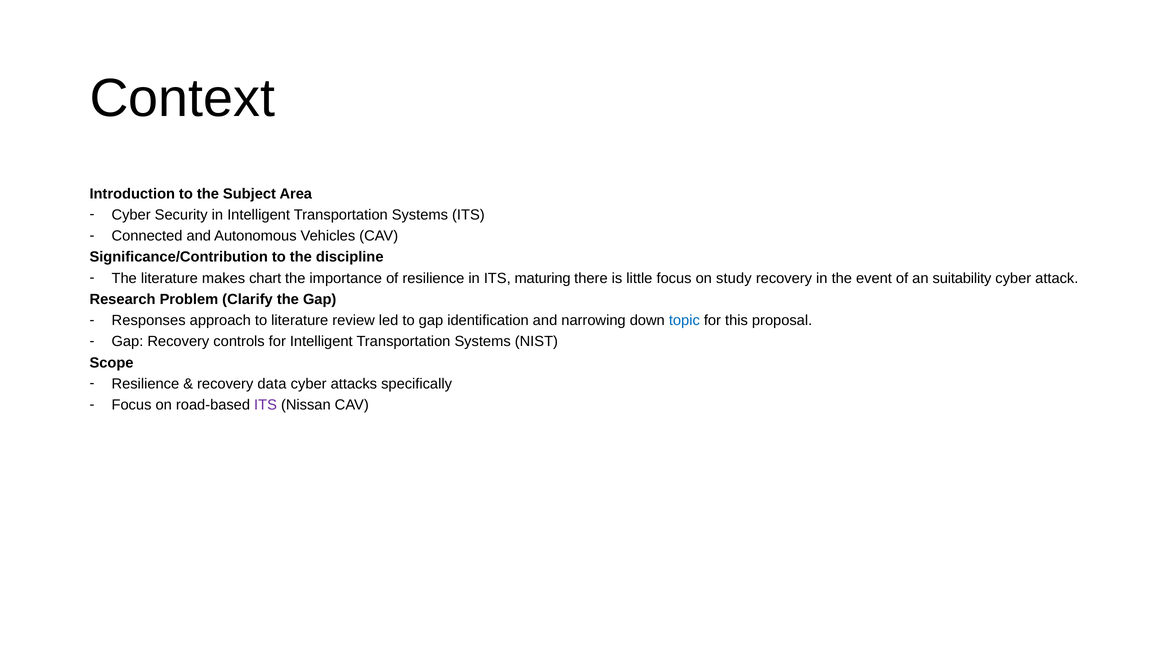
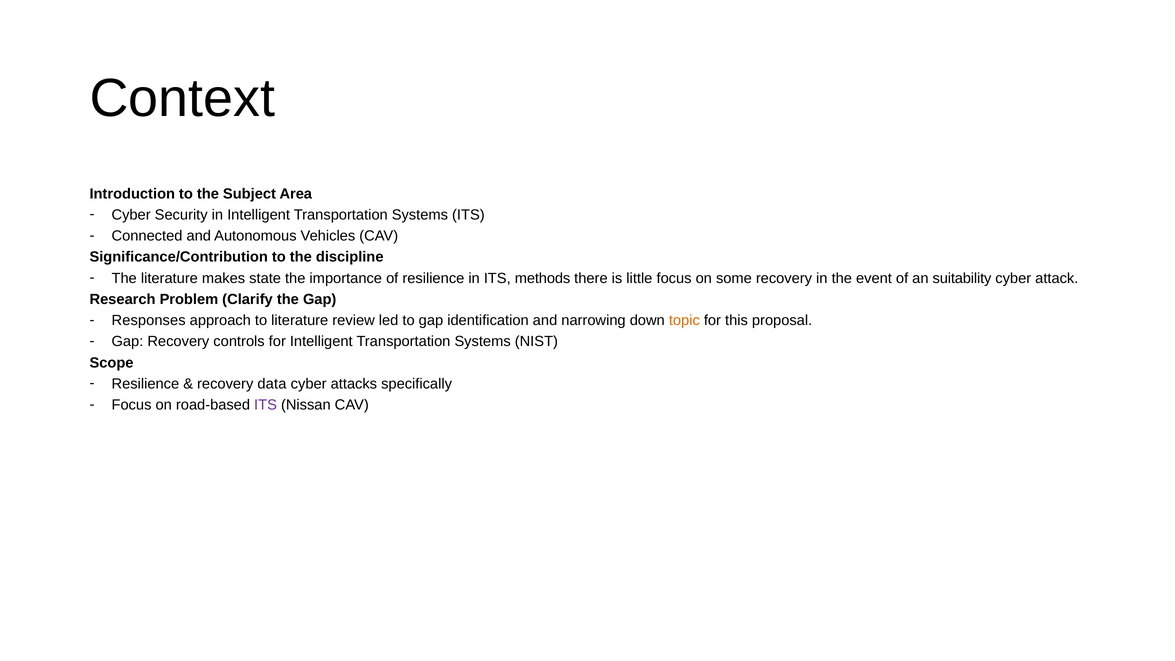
chart: chart -> state (265, 278)
maturing: maturing -> methods (543, 278)
study: study -> some (734, 278)
topic colour: blue -> orange (684, 320)
